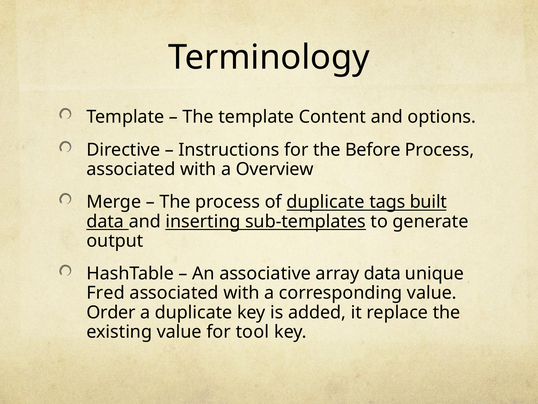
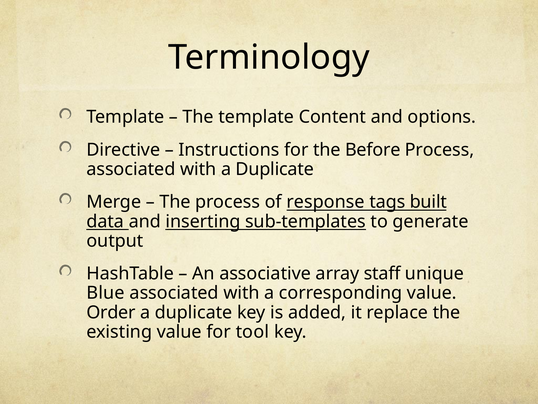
with a Overview: Overview -> Duplicate (275, 169)
of duplicate: duplicate -> response (326, 202)
array data: data -> staff (382, 273)
Fred: Fred -> Blue (106, 293)
